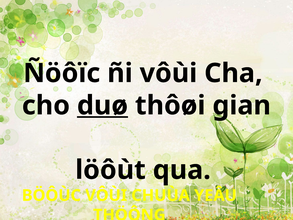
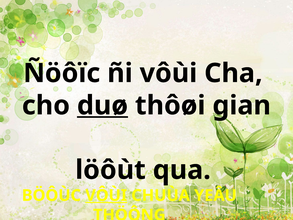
VÔÙI underline: none -> present (106, 195)
